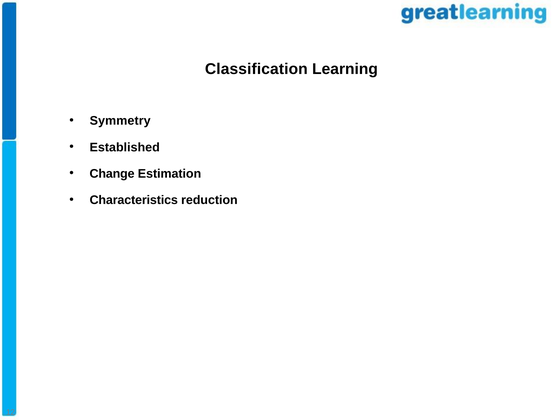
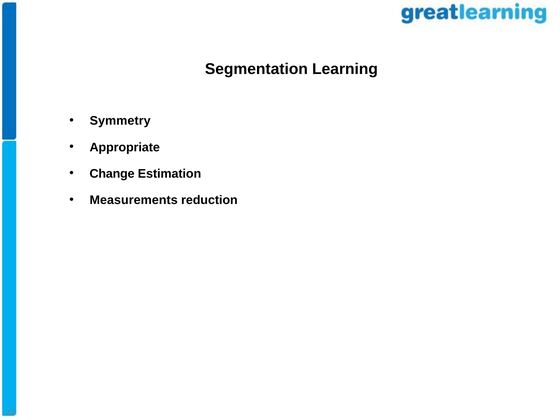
Classification: Classification -> Segmentation (256, 69)
Established: Established -> Appropriate (125, 147)
Characteristics: Characteristics -> Measurements (134, 200)
